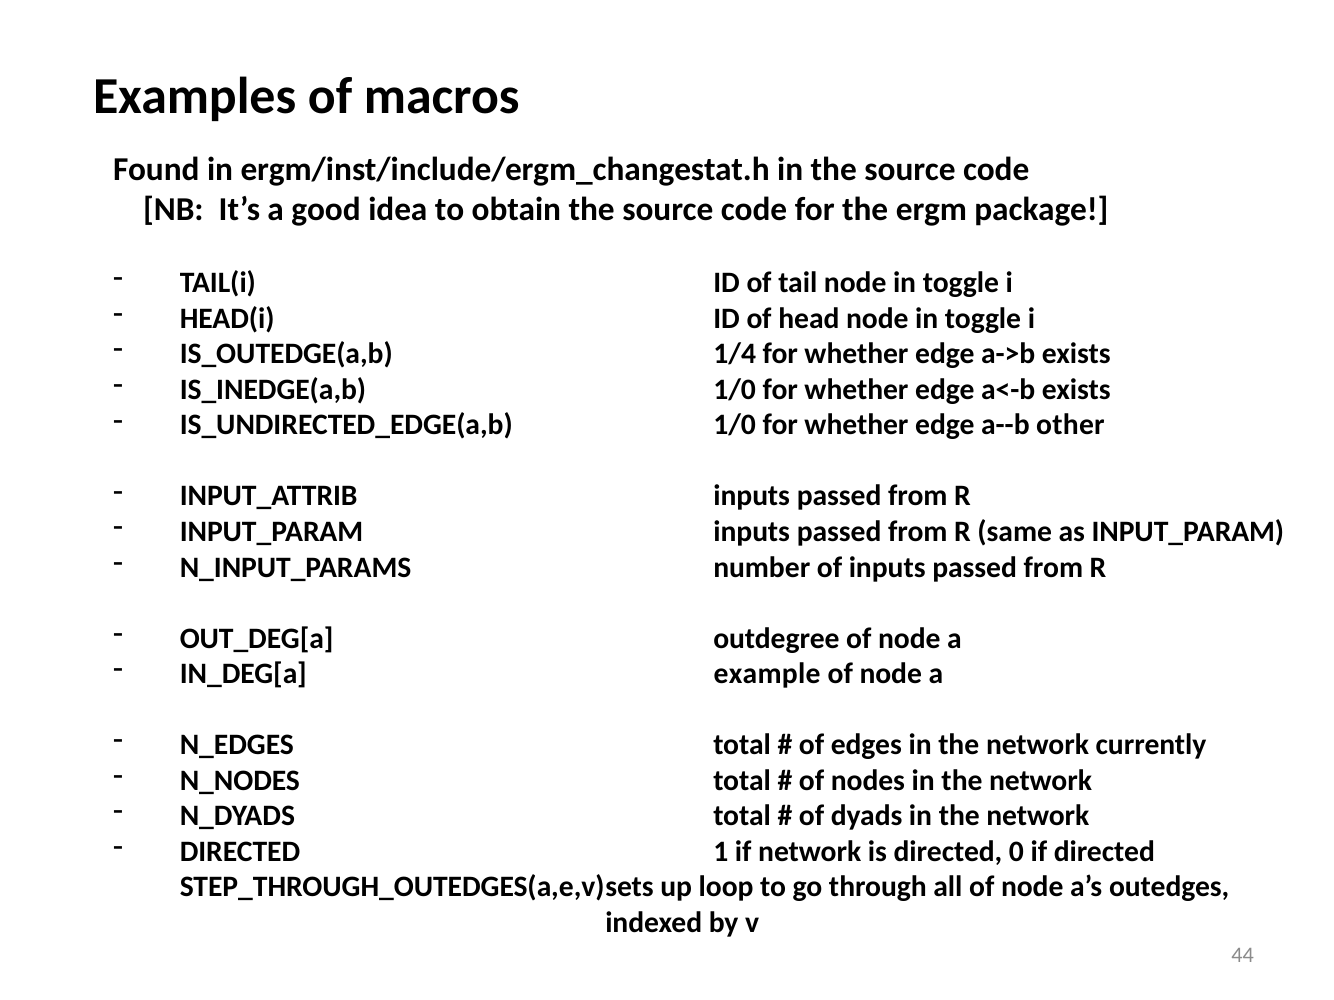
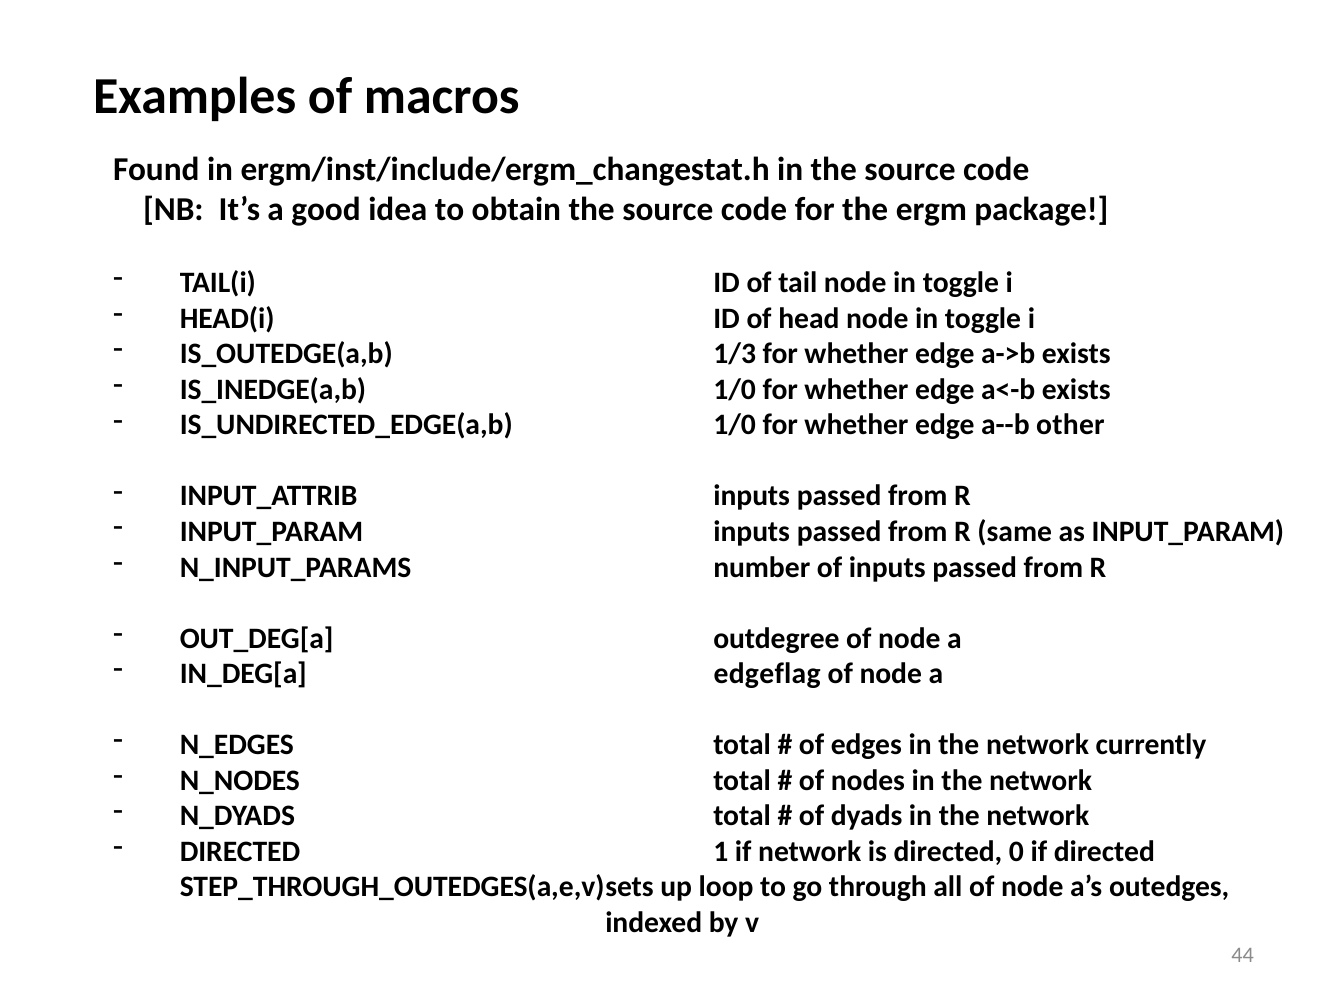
1/4: 1/4 -> 1/3 (735, 354)
example: example -> edgeflag (767, 674)
